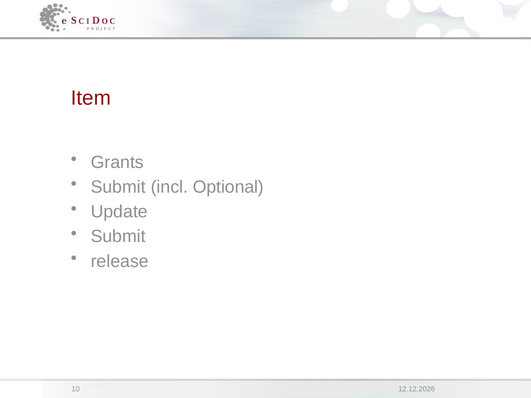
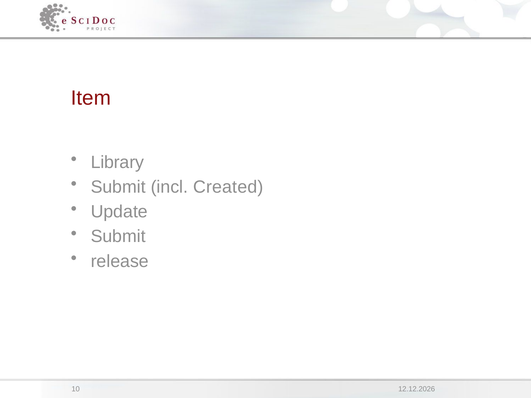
Grants: Grants -> Library (117, 162)
Optional: Optional -> Created (228, 187)
